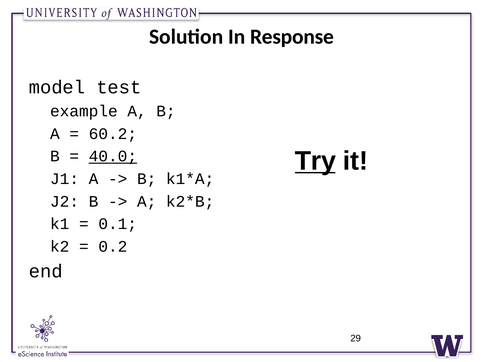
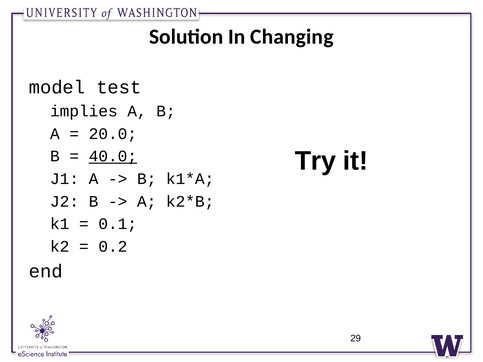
Response: Response -> Changing (292, 37)
example: example -> implies (84, 111)
60.2: 60.2 -> 20.0 (113, 134)
Try underline: present -> none (315, 161)
